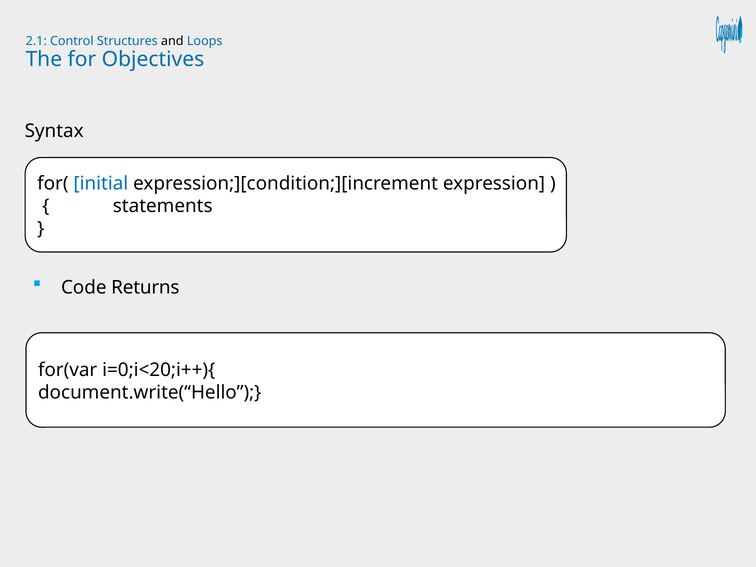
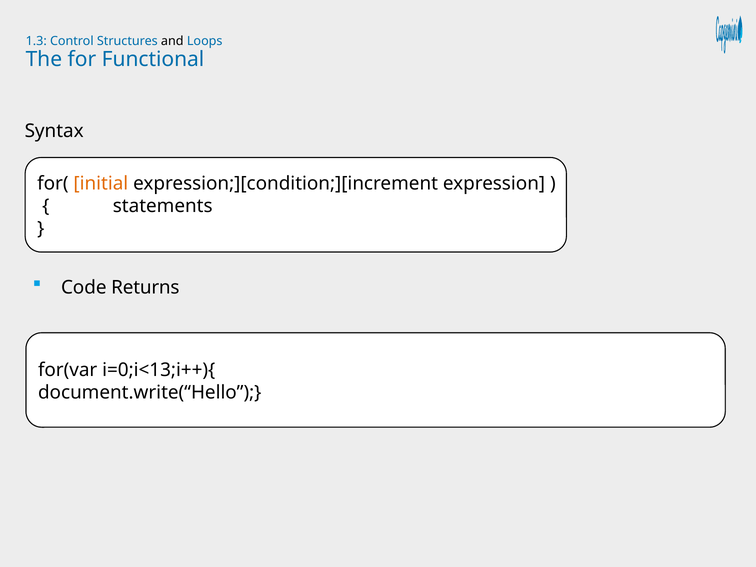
2.1: 2.1 -> 1.3 (36, 41)
Objectives: Objectives -> Functional (153, 59)
initial colour: blue -> orange (101, 183)
i=0;i<20;i++){: i=0;i<20;i++){ -> i=0;i<13;i++){ (159, 370)
